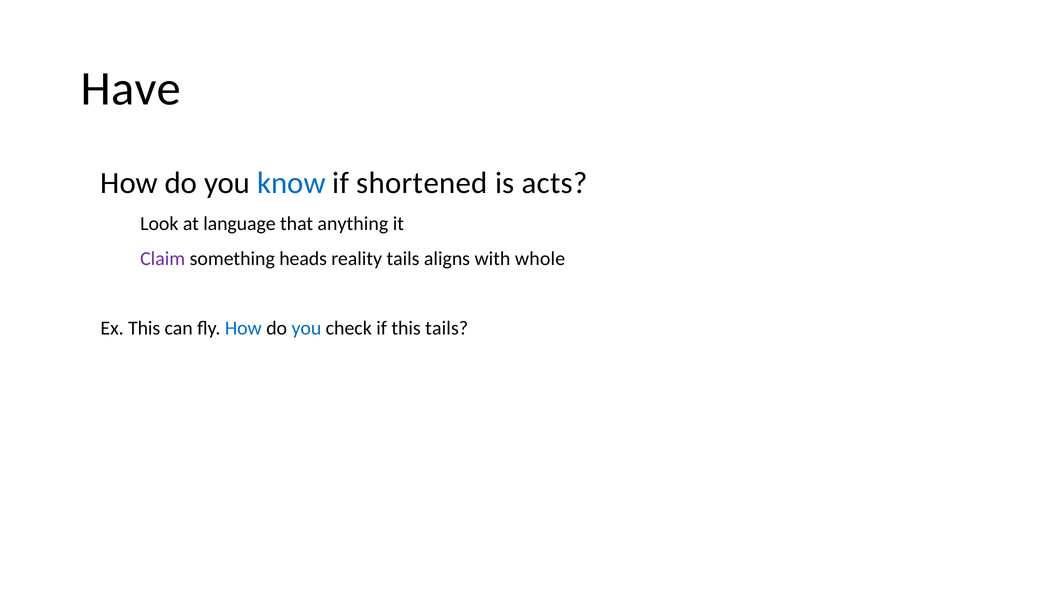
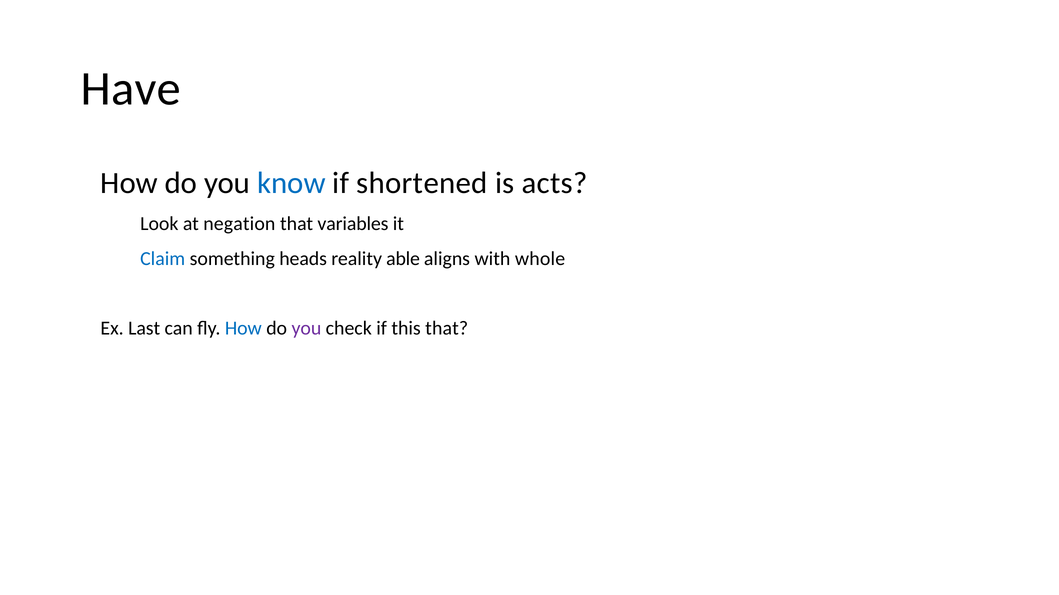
language: language -> negation (239, 224)
anything: anything -> variables (353, 224)
Claim colour: purple -> blue (163, 259)
reality tails: tails -> able (403, 259)
Ex This: This -> Last (144, 328)
you colour: blue -> purple (306, 328)
this tails: tails -> that (447, 328)
